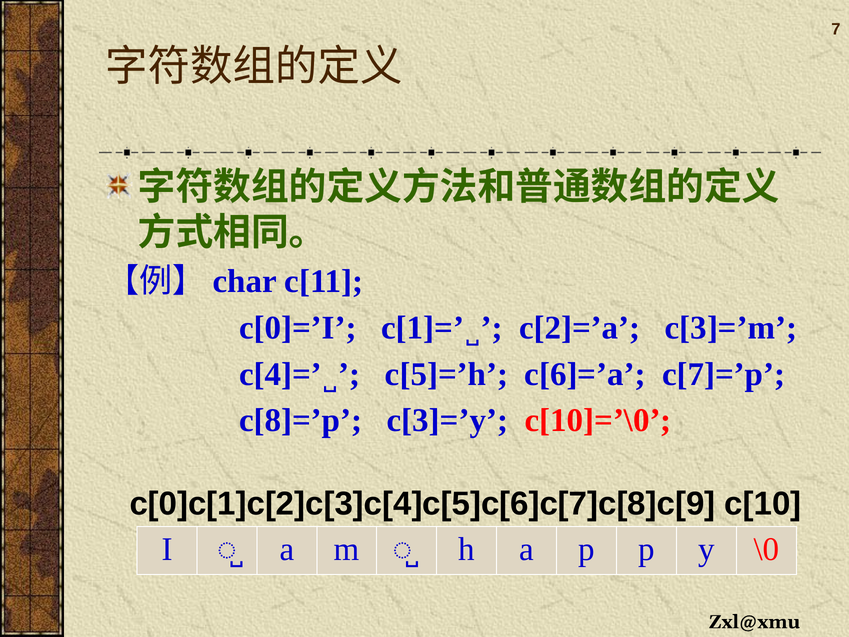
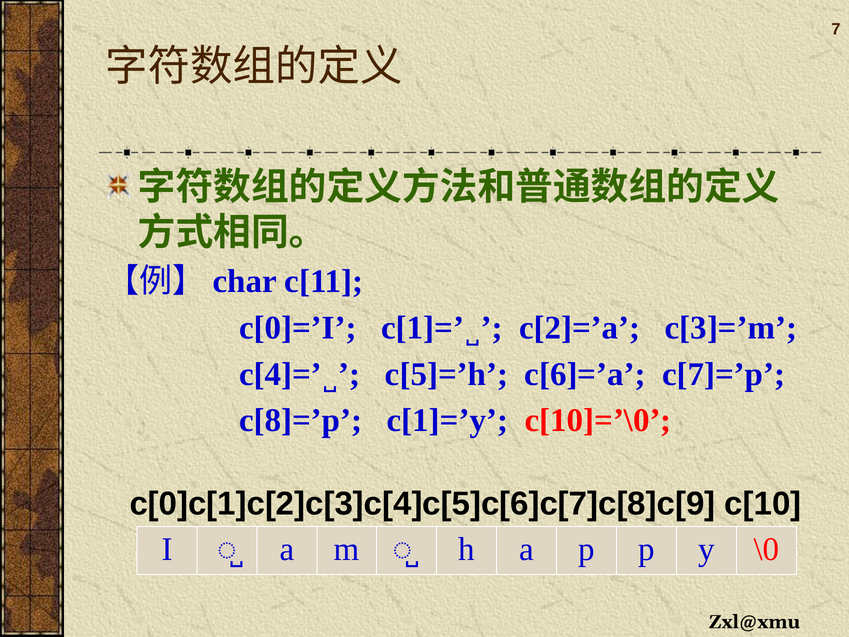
c[3]=’y: c[3]=’y -> c[1]=’y (447, 420)
